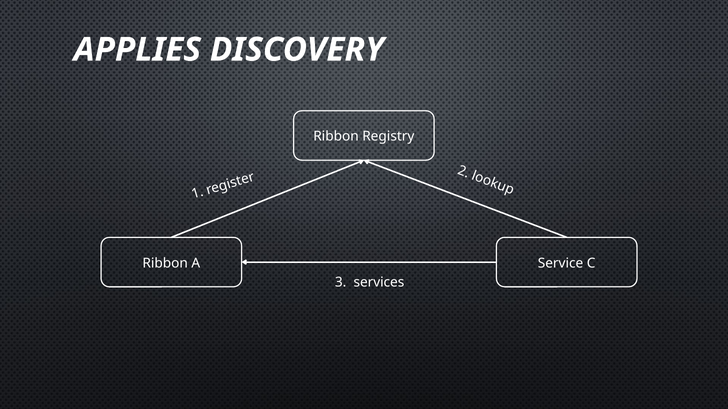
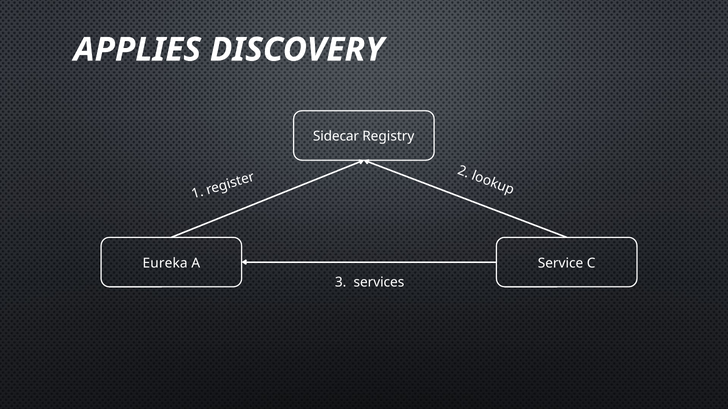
Ribbon: Ribbon -> Sidecar (336, 137)
Ribbon: Ribbon -> Eureka (165, 263)
